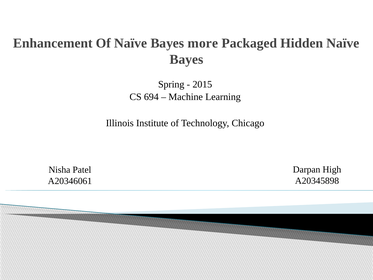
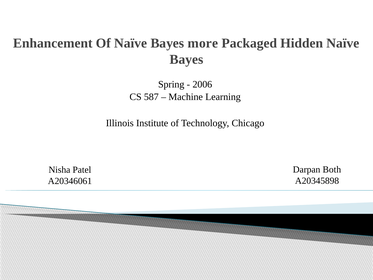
2015: 2015 -> 2006 (202, 84)
694: 694 -> 587 (151, 97)
High: High -> Both (332, 170)
